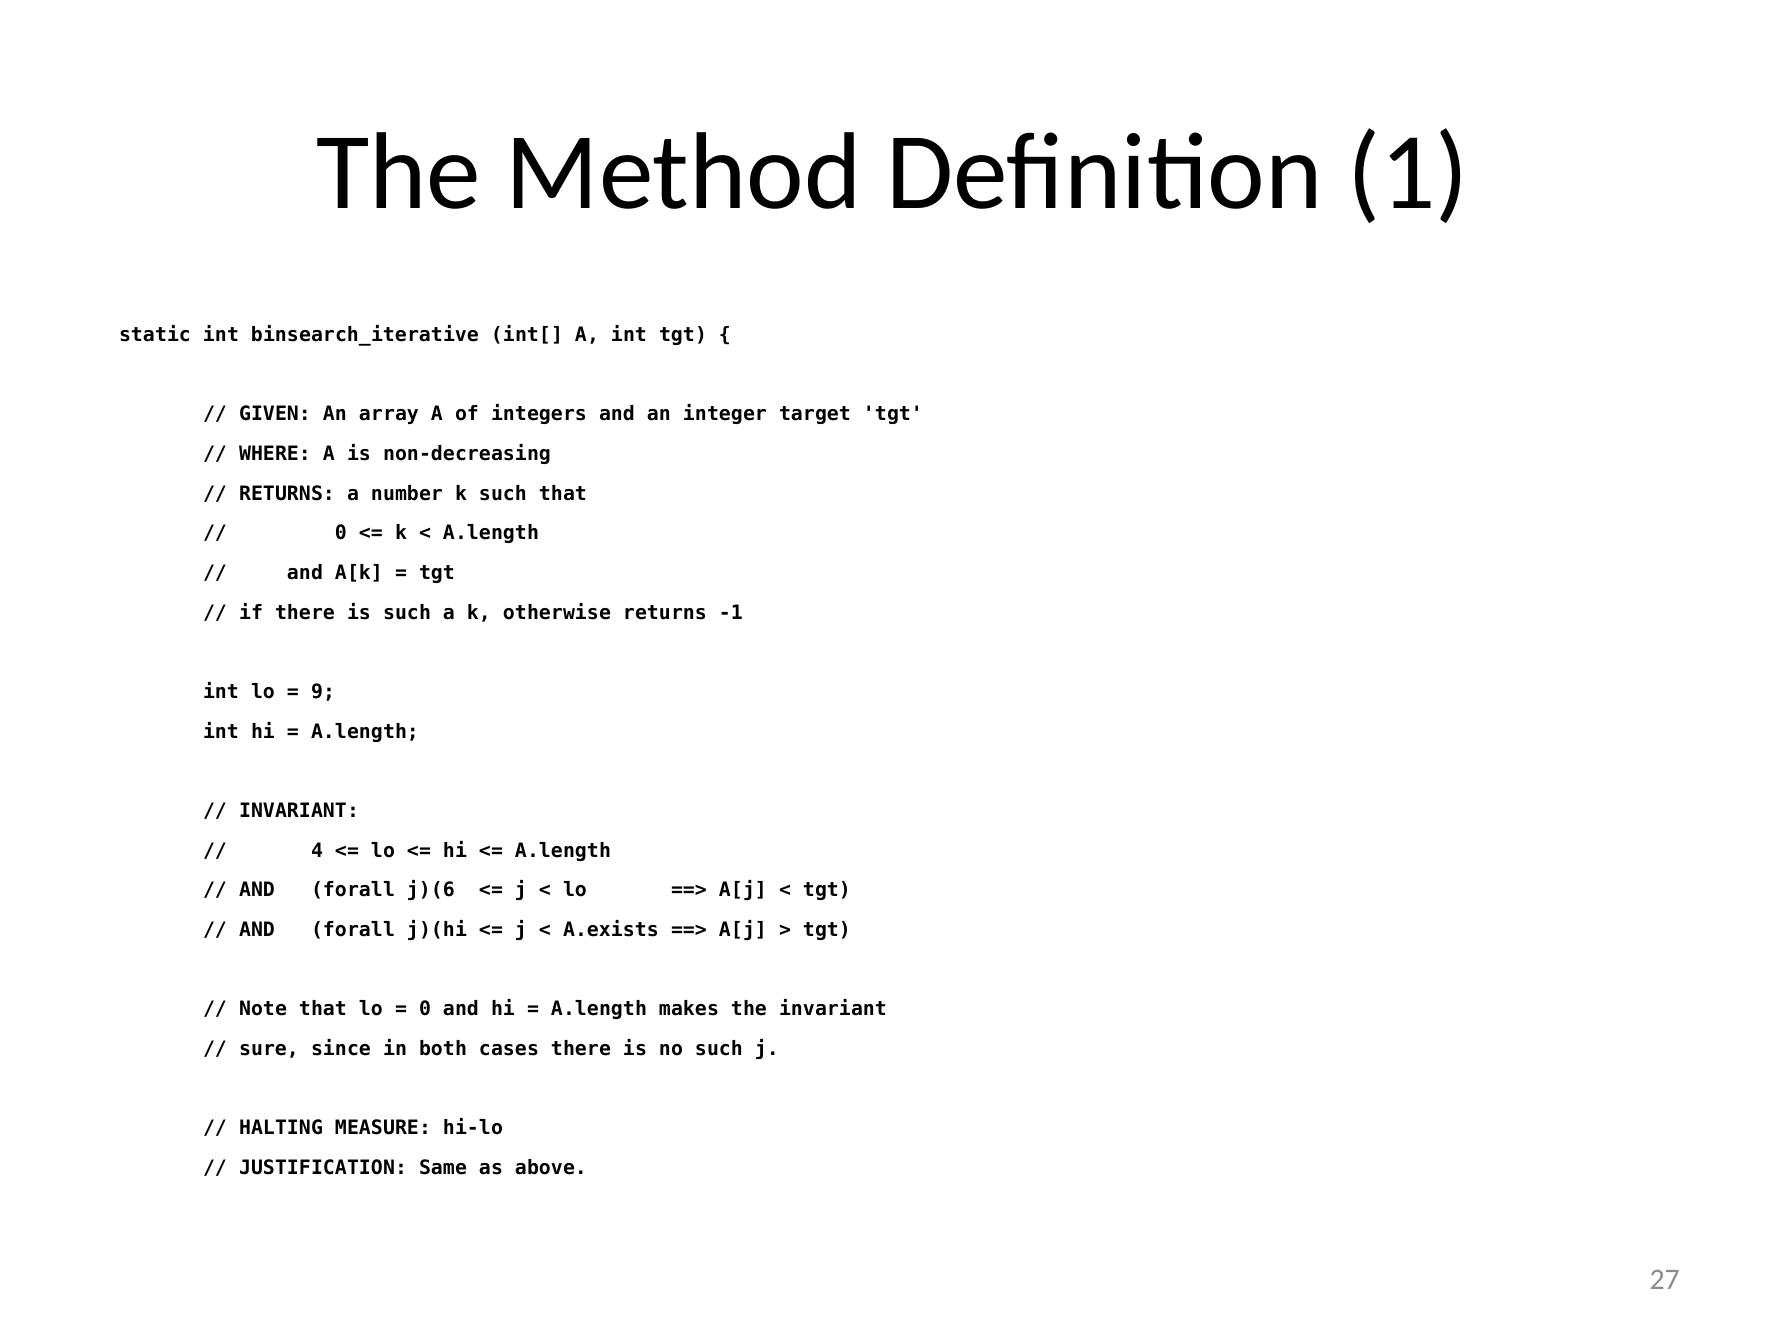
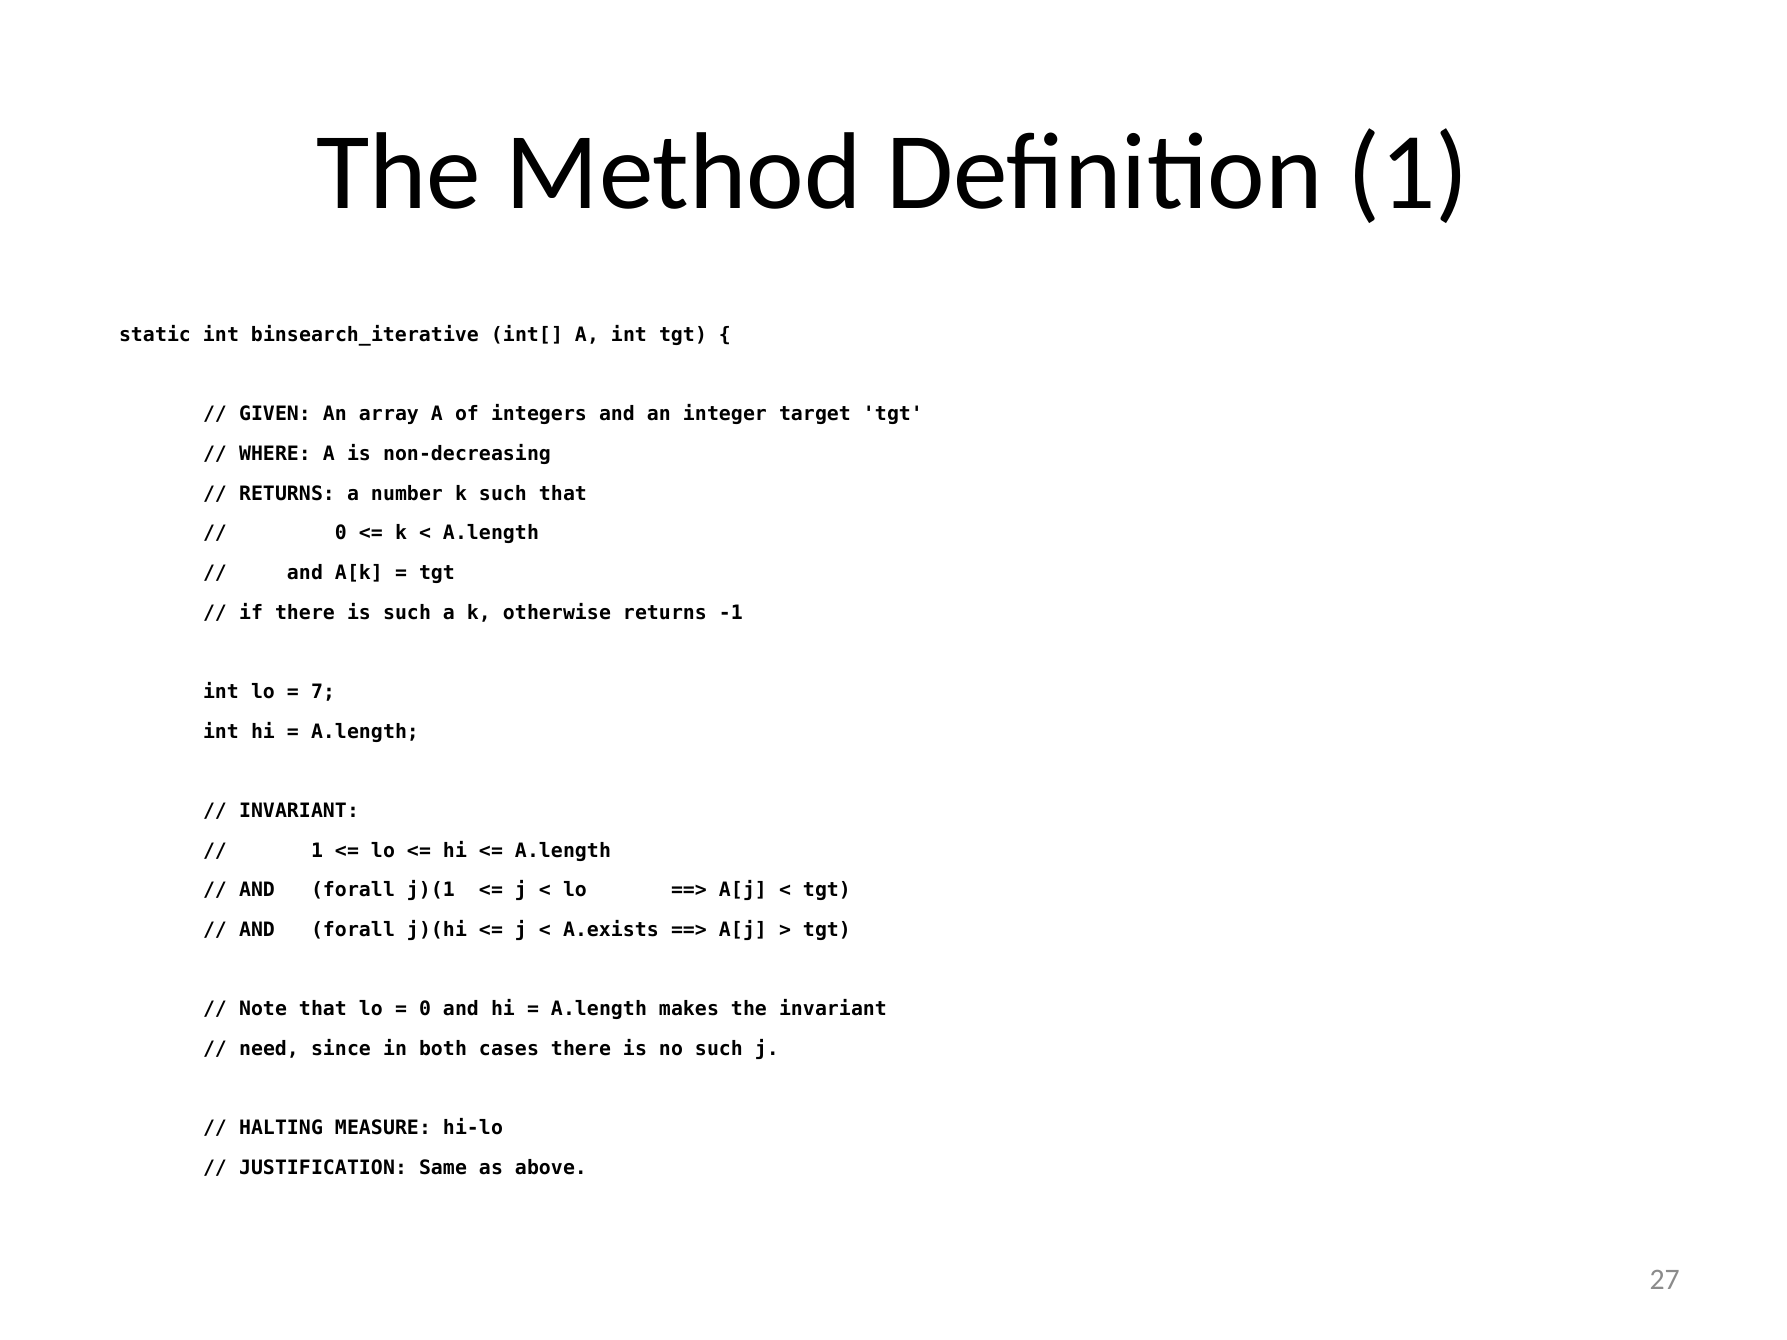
9: 9 -> 7 (323, 692)
4: 4 -> 1 (317, 851)
j)(6: j)(6 -> j)(1 (431, 890)
sure: sure -> need (269, 1049)
